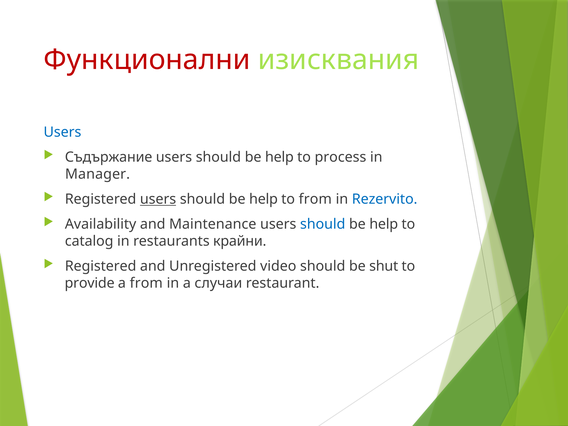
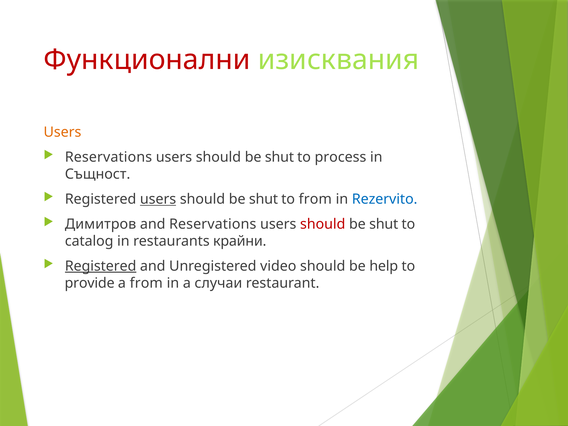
Users colour: blue -> orange (62, 132)
Съдържание: Съдържание -> Reservations (108, 157)
help: help -> shut (279, 157)
Manager: Manager -> Същност (98, 174)
help: help -> shut (264, 199)
Availability: Availability -> Димитров (101, 224)
and Maintenance: Maintenance -> Reservations (213, 224)
should colour: blue -> red (323, 224)
help: help -> shut (384, 224)
Registered underline: none -> present (101, 266)
shut: shut -> help (384, 266)
